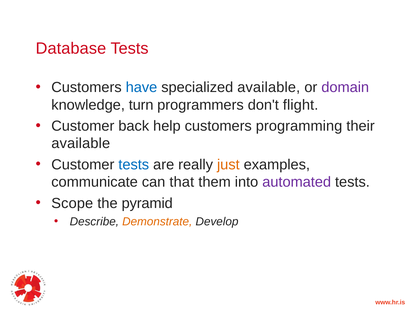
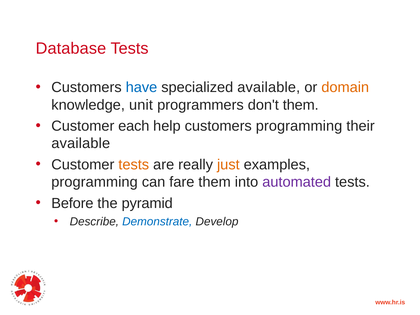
domain colour: purple -> orange (345, 87)
turn: turn -> unit (141, 105)
don't flight: flight -> them (301, 105)
back: back -> each (134, 126)
tests colour: blue -> orange (134, 165)
communicate: communicate -> programming (95, 182)
that: that -> fare (182, 182)
Scope: Scope -> Before (72, 203)
Demonstrate colour: orange -> blue (157, 222)
